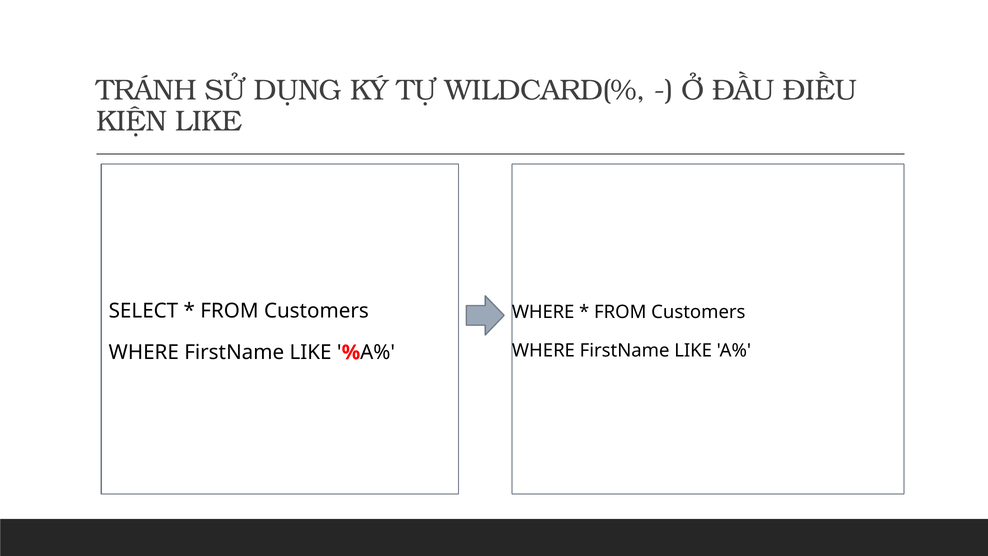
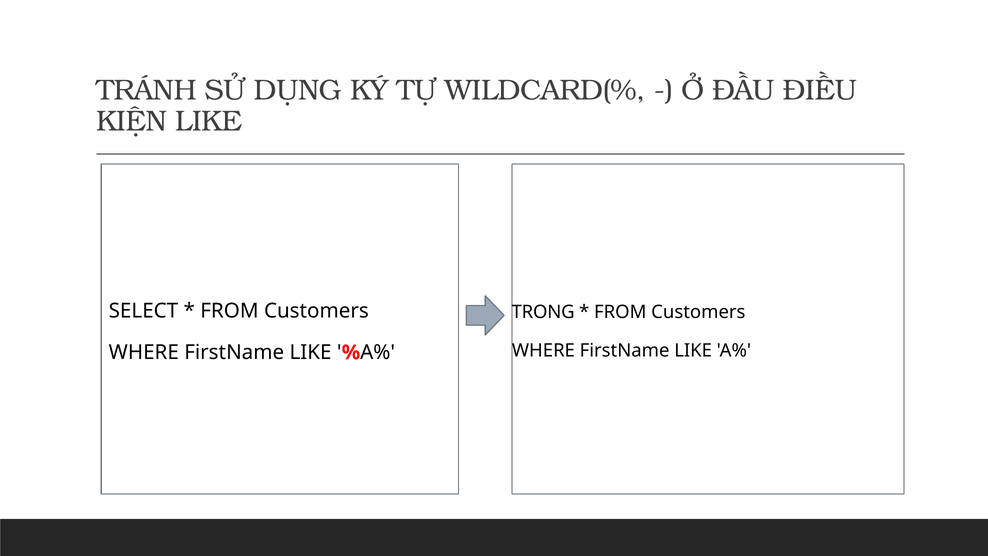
WHERE: WHERE -> TRONG (543, 312)
